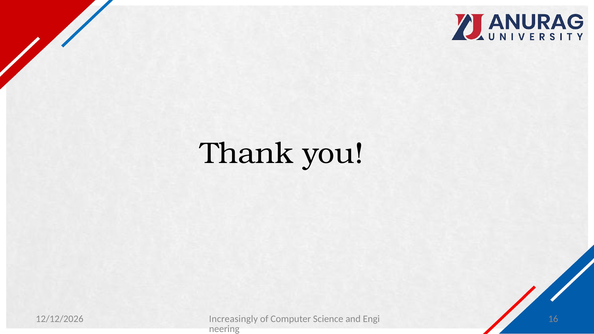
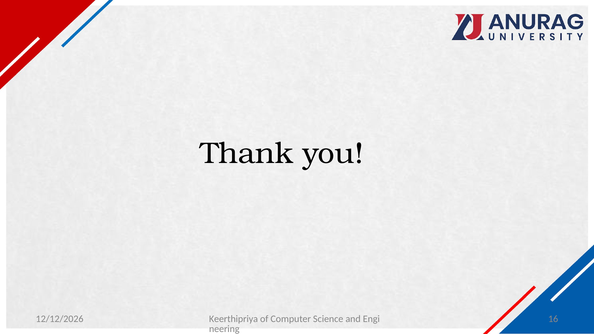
Increasingly: Increasingly -> Keerthipriya (233, 319)
